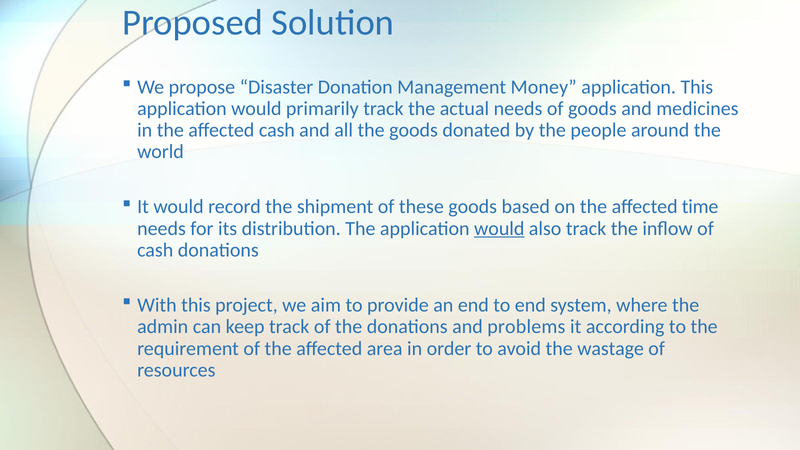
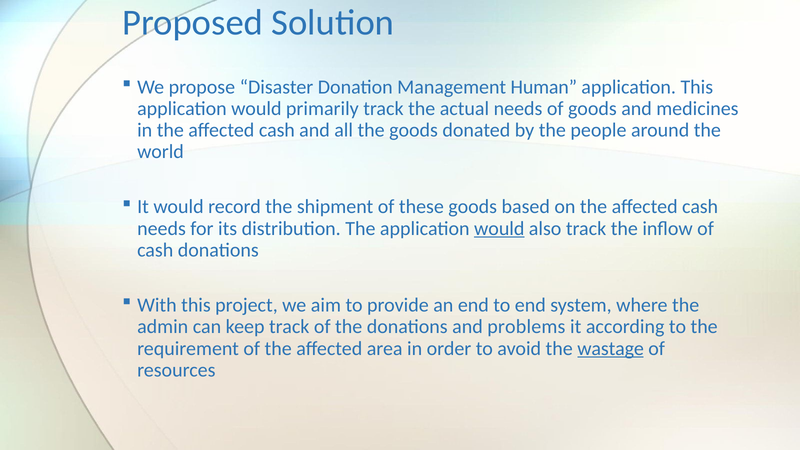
Money: Money -> Human (544, 87)
on the affected time: time -> cash (700, 207)
wastage underline: none -> present (611, 348)
